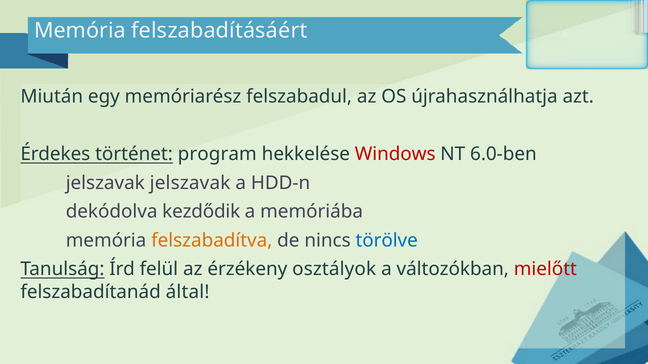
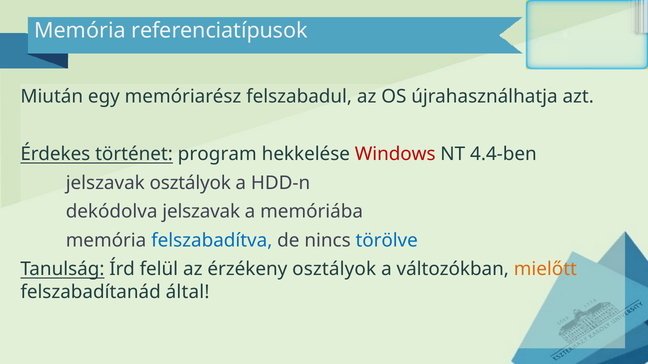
felszabadításáért: felszabadításáért -> referenciatípusok (219, 31)
6.0-ben: 6.0-ben -> 4.4-ben (503, 154)
jelszavak jelszavak: jelszavak -> osztályok (190, 183)
dekódolva kezdődik: kezdődik -> jelszavak (201, 212)
felszabadítva colour: orange -> blue (212, 241)
mielőtt colour: red -> orange (545, 270)
